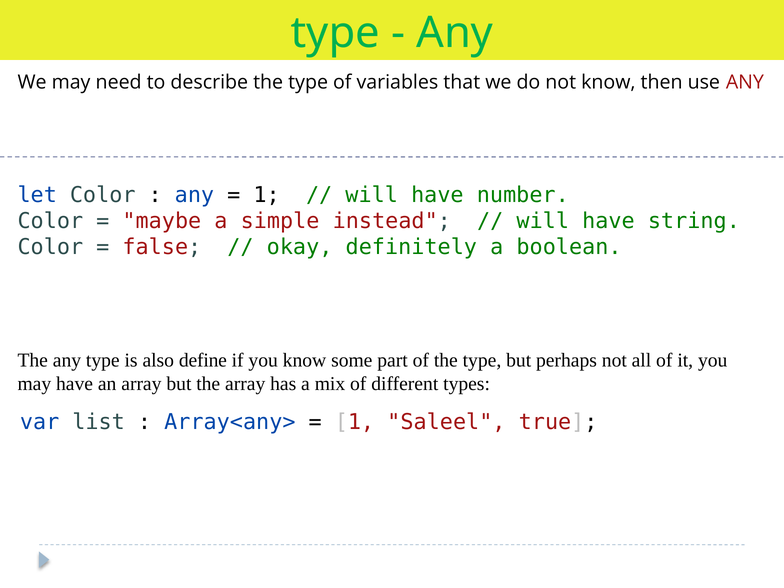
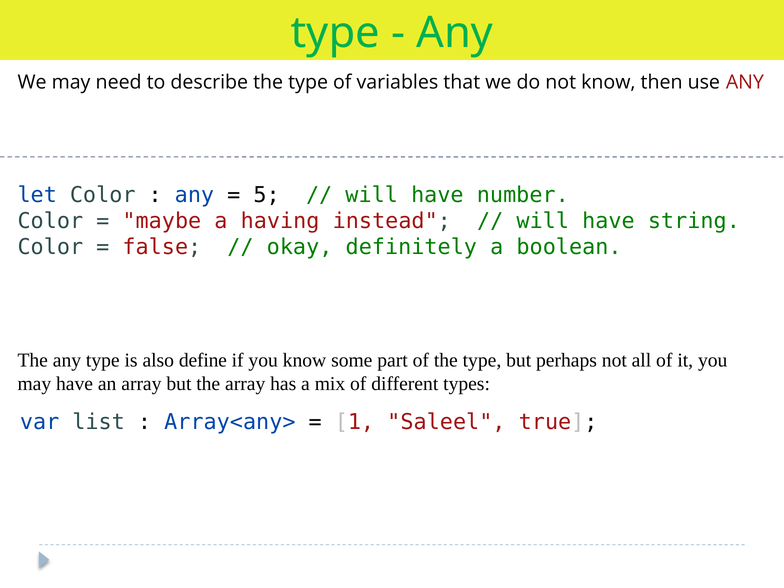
1: 1 -> 5 (267, 195)
simple: simple -> having (280, 221)
